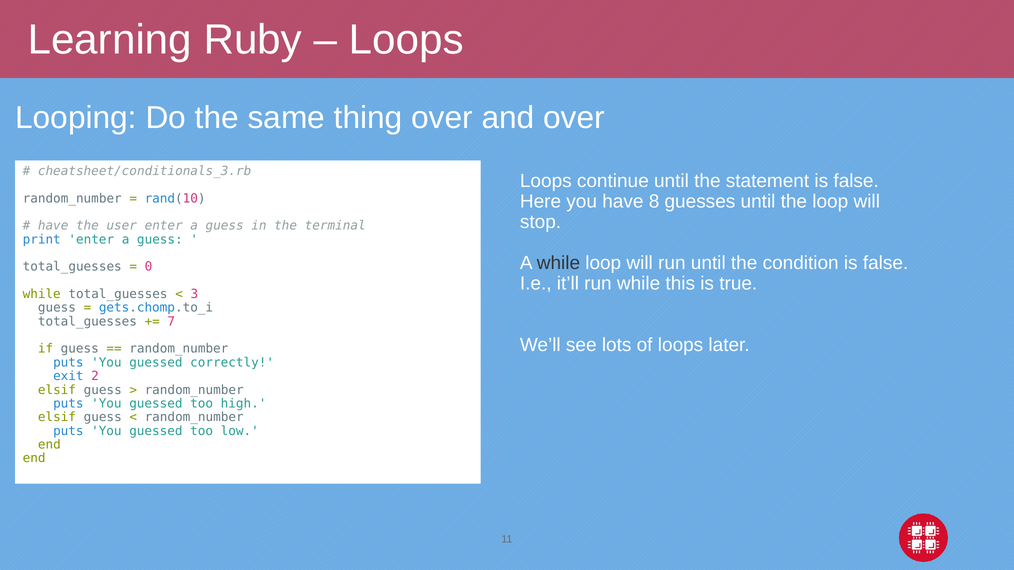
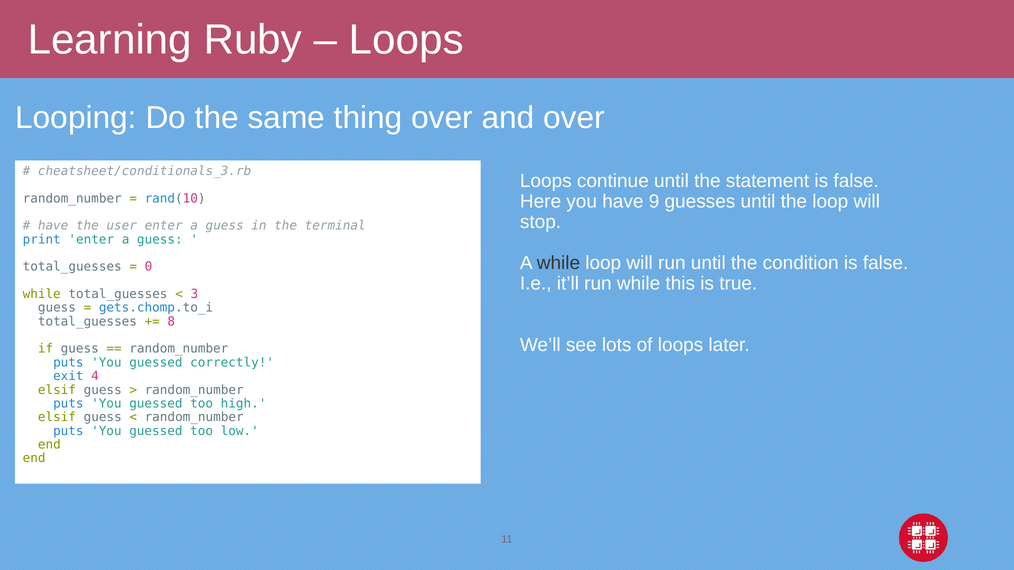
8: 8 -> 9 (654, 201)
7: 7 -> 8 (171, 322)
2: 2 -> 4 (95, 376)
